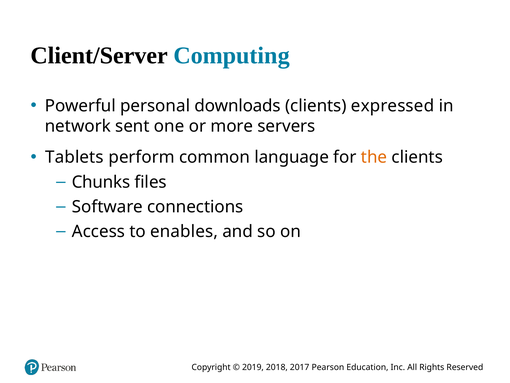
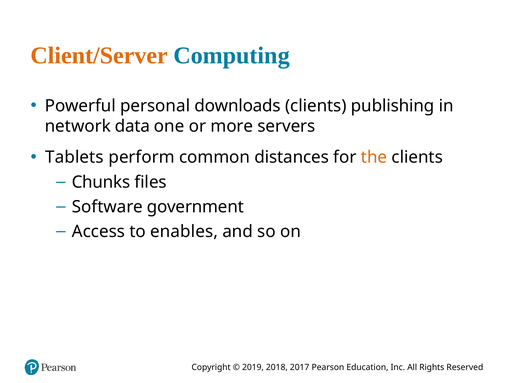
Client/Server colour: black -> orange (99, 55)
expressed: expressed -> publishing (393, 106)
sent: sent -> data (132, 126)
language: language -> distances (292, 157)
connections: connections -> government (195, 206)
